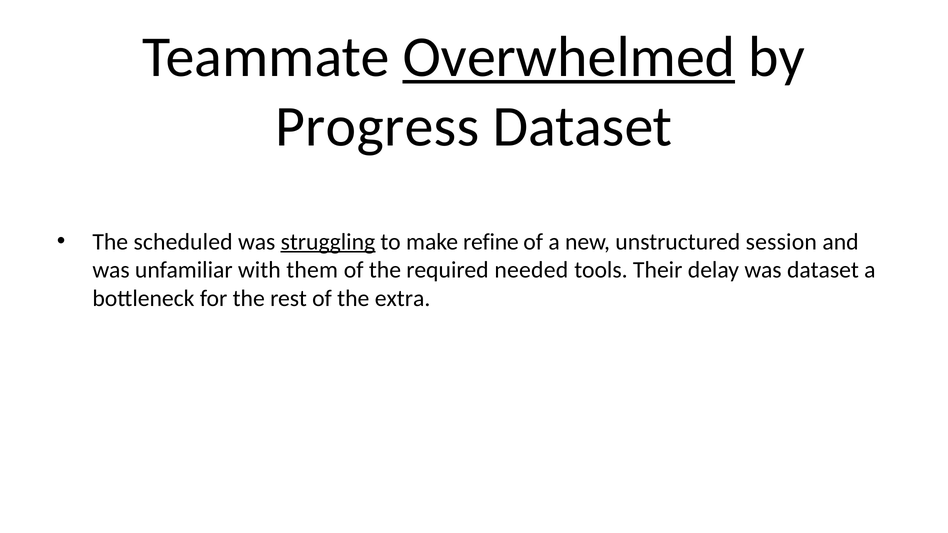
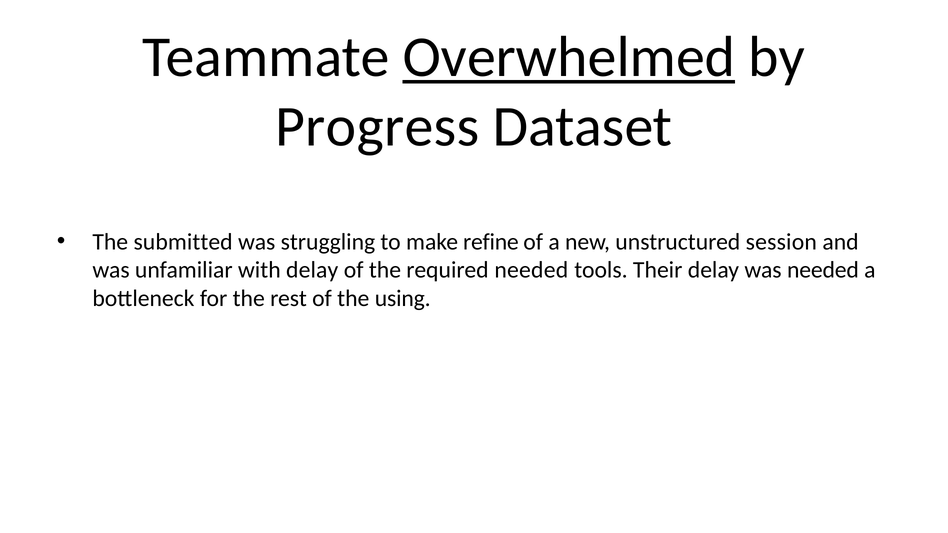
scheduled: scheduled -> submitted (183, 242)
struggling underline: present -> none (328, 242)
with them: them -> delay (312, 270)
was dataset: dataset -> needed (823, 270)
extra: extra -> using (403, 299)
